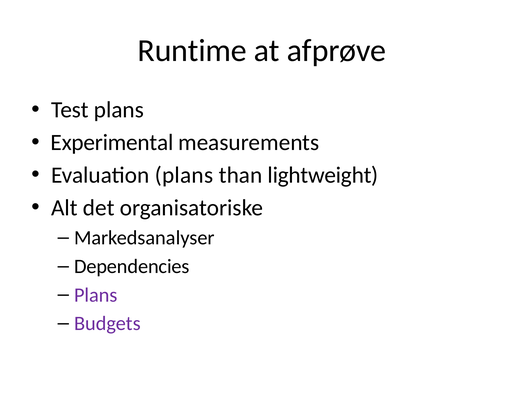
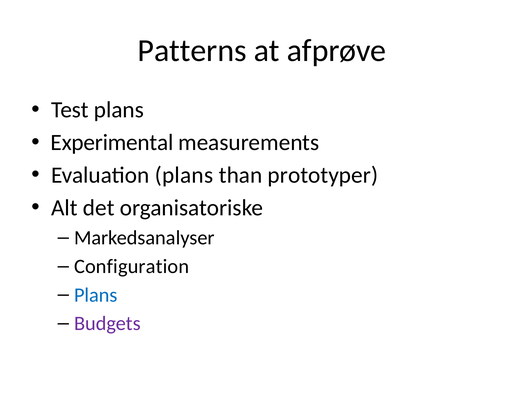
Runtime: Runtime -> Patterns (192, 51)
lightweight: lightweight -> prototyper (323, 175)
Dependencies: Dependencies -> Configuration (132, 266)
Plans colour: purple -> blue (96, 295)
